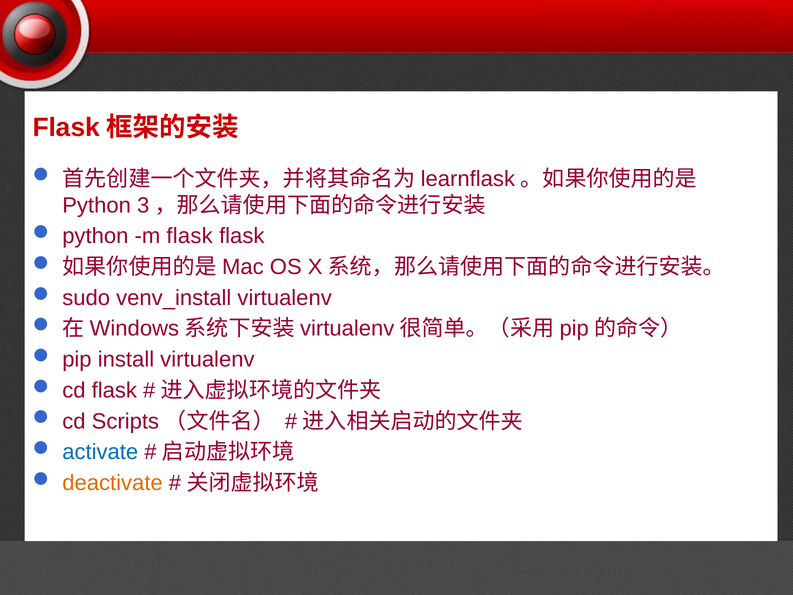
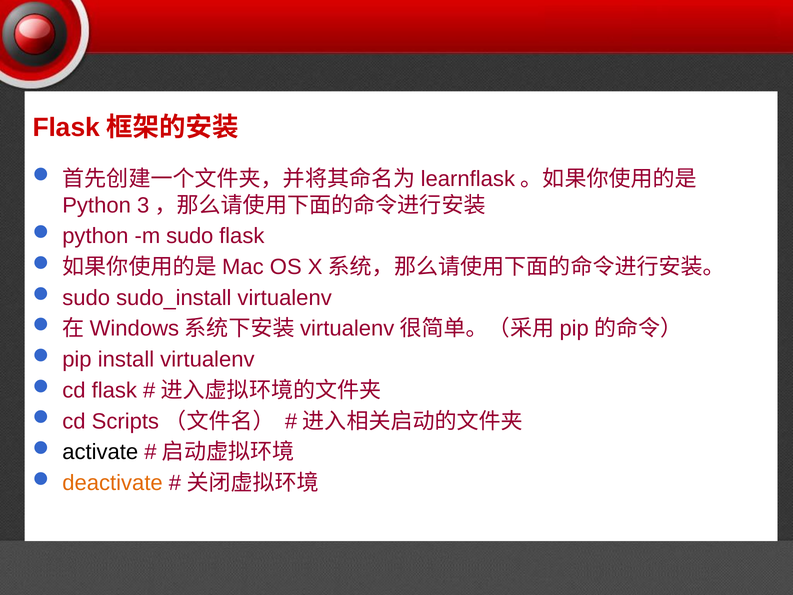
m flask: flask -> sudo (190, 236)
venv_install: venv_install -> sudo_install (174, 298)
activate colour: blue -> black (100, 452)
